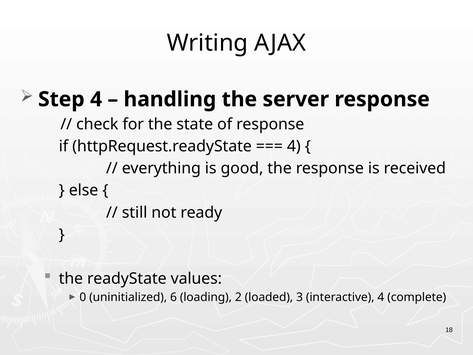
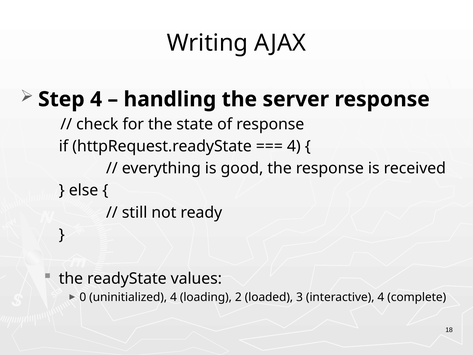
uninitialized 6: 6 -> 4 (173, 297)
